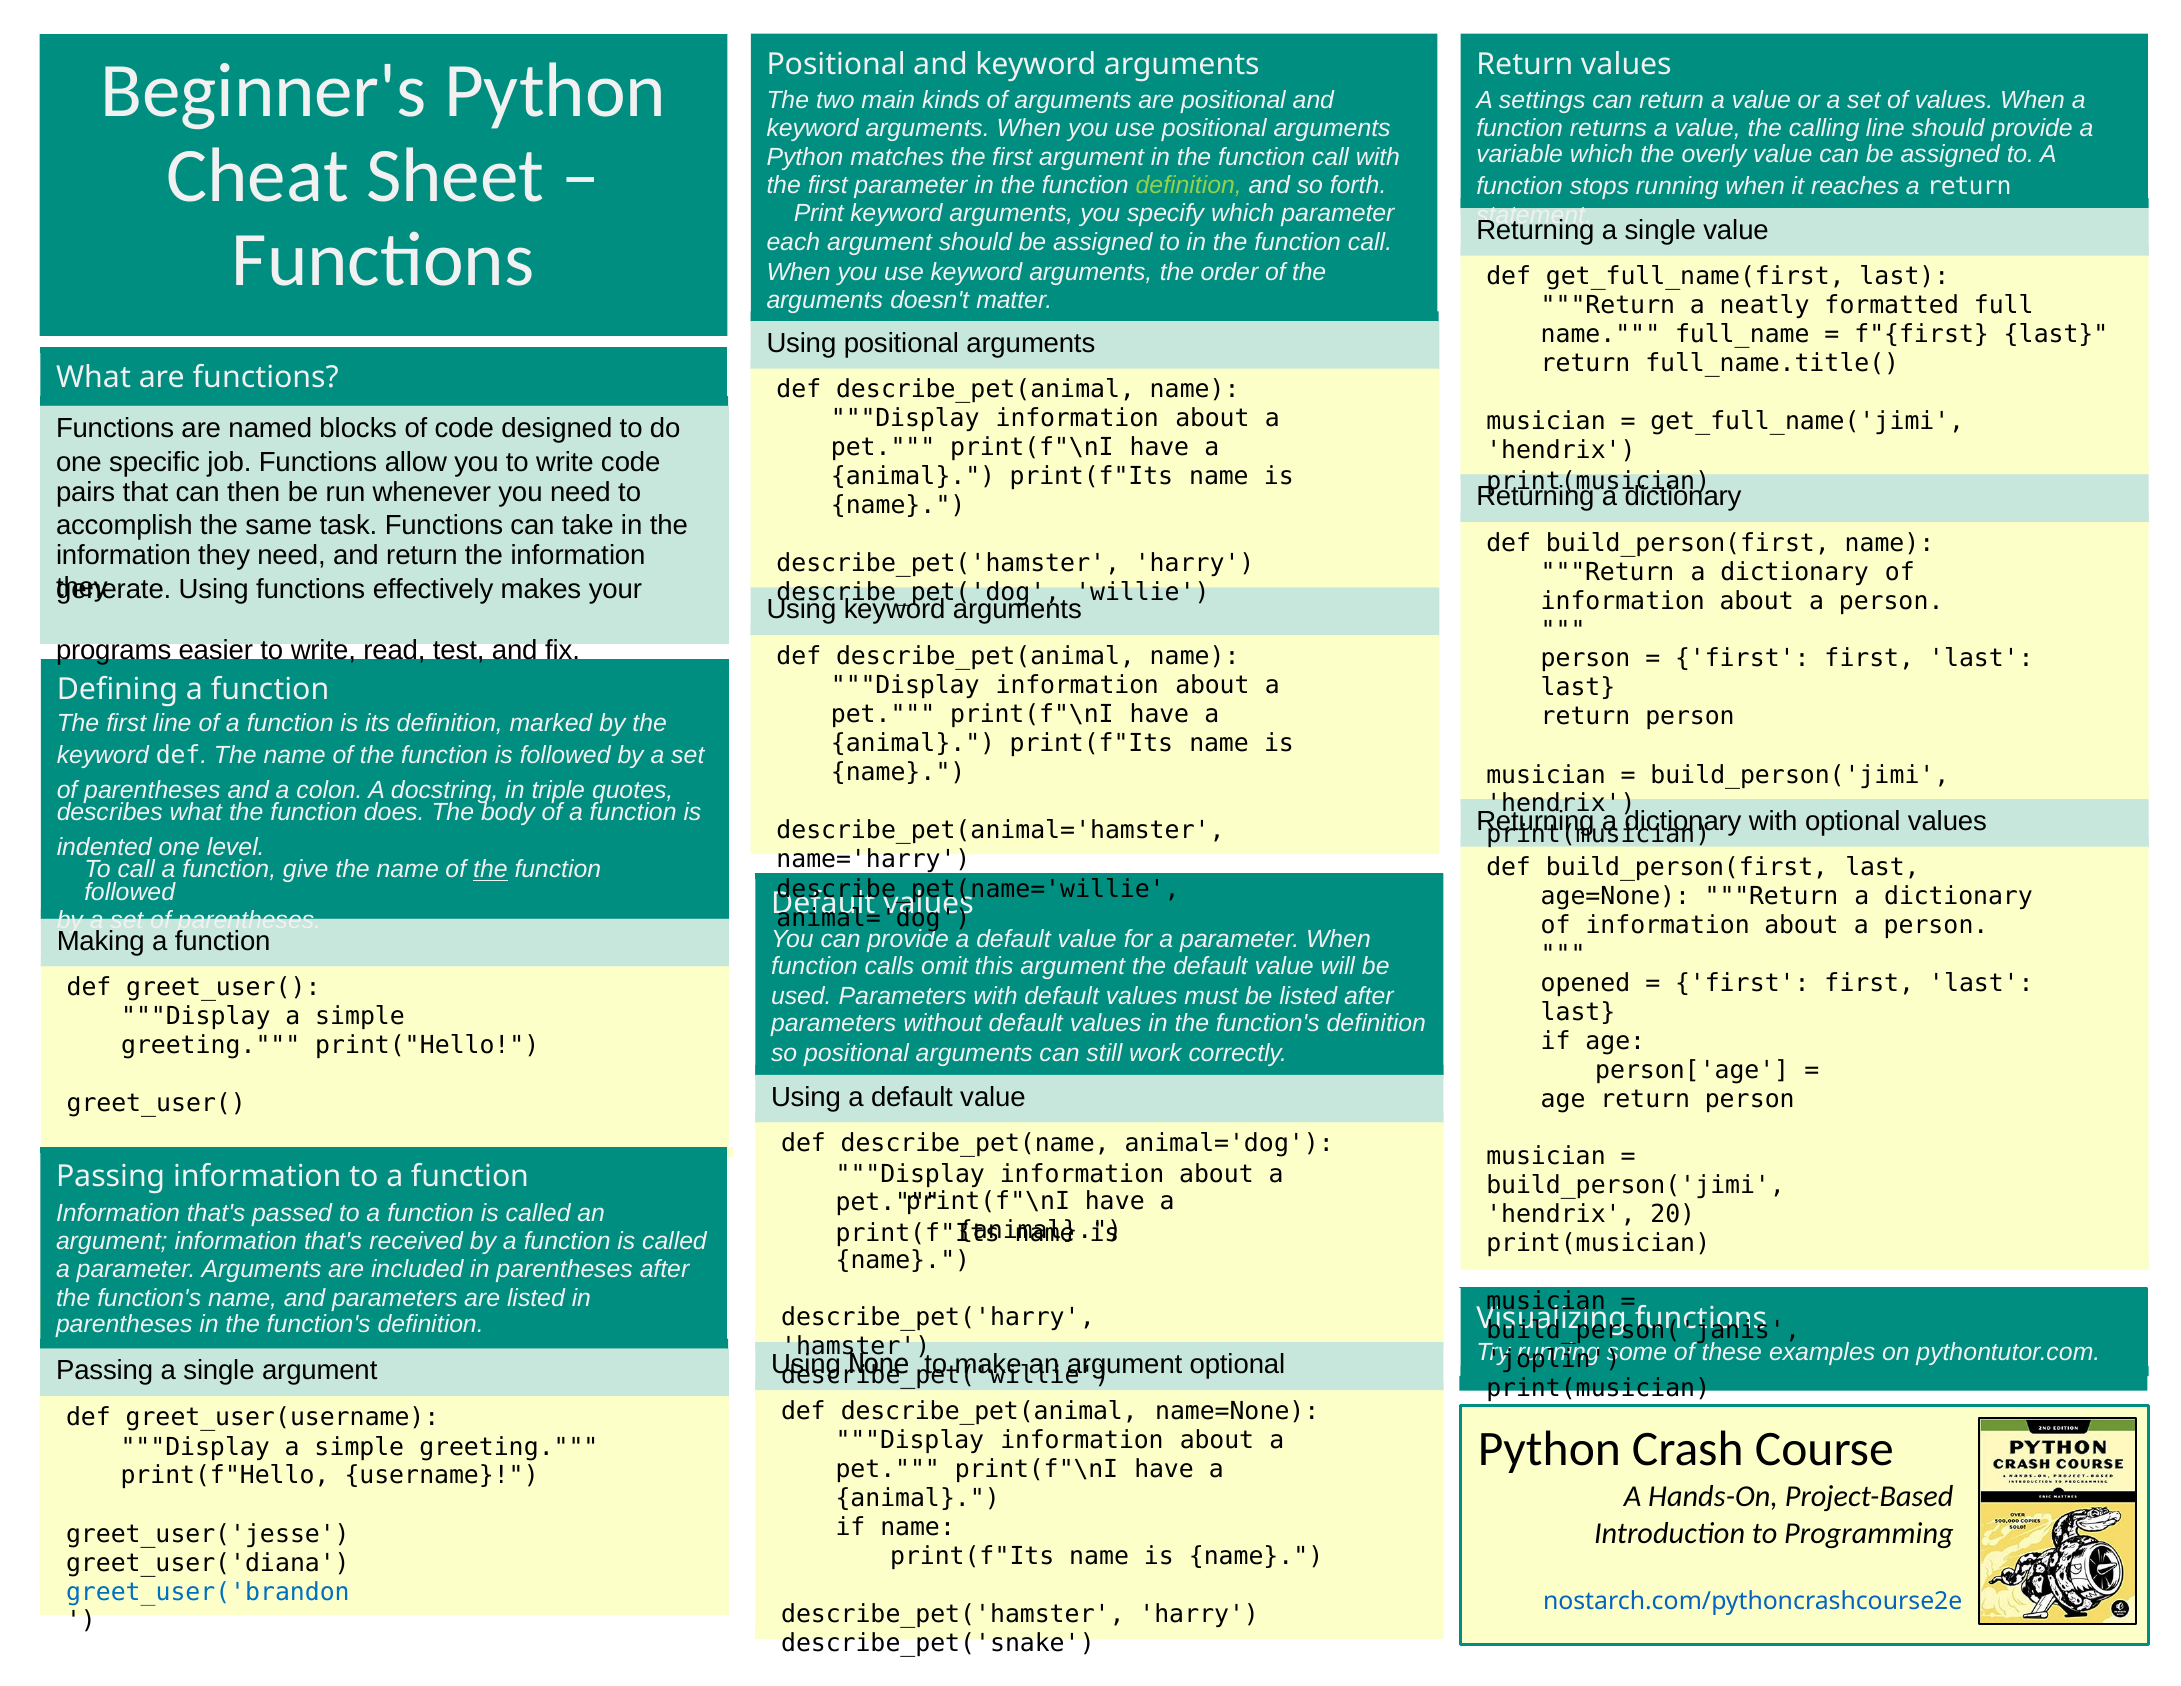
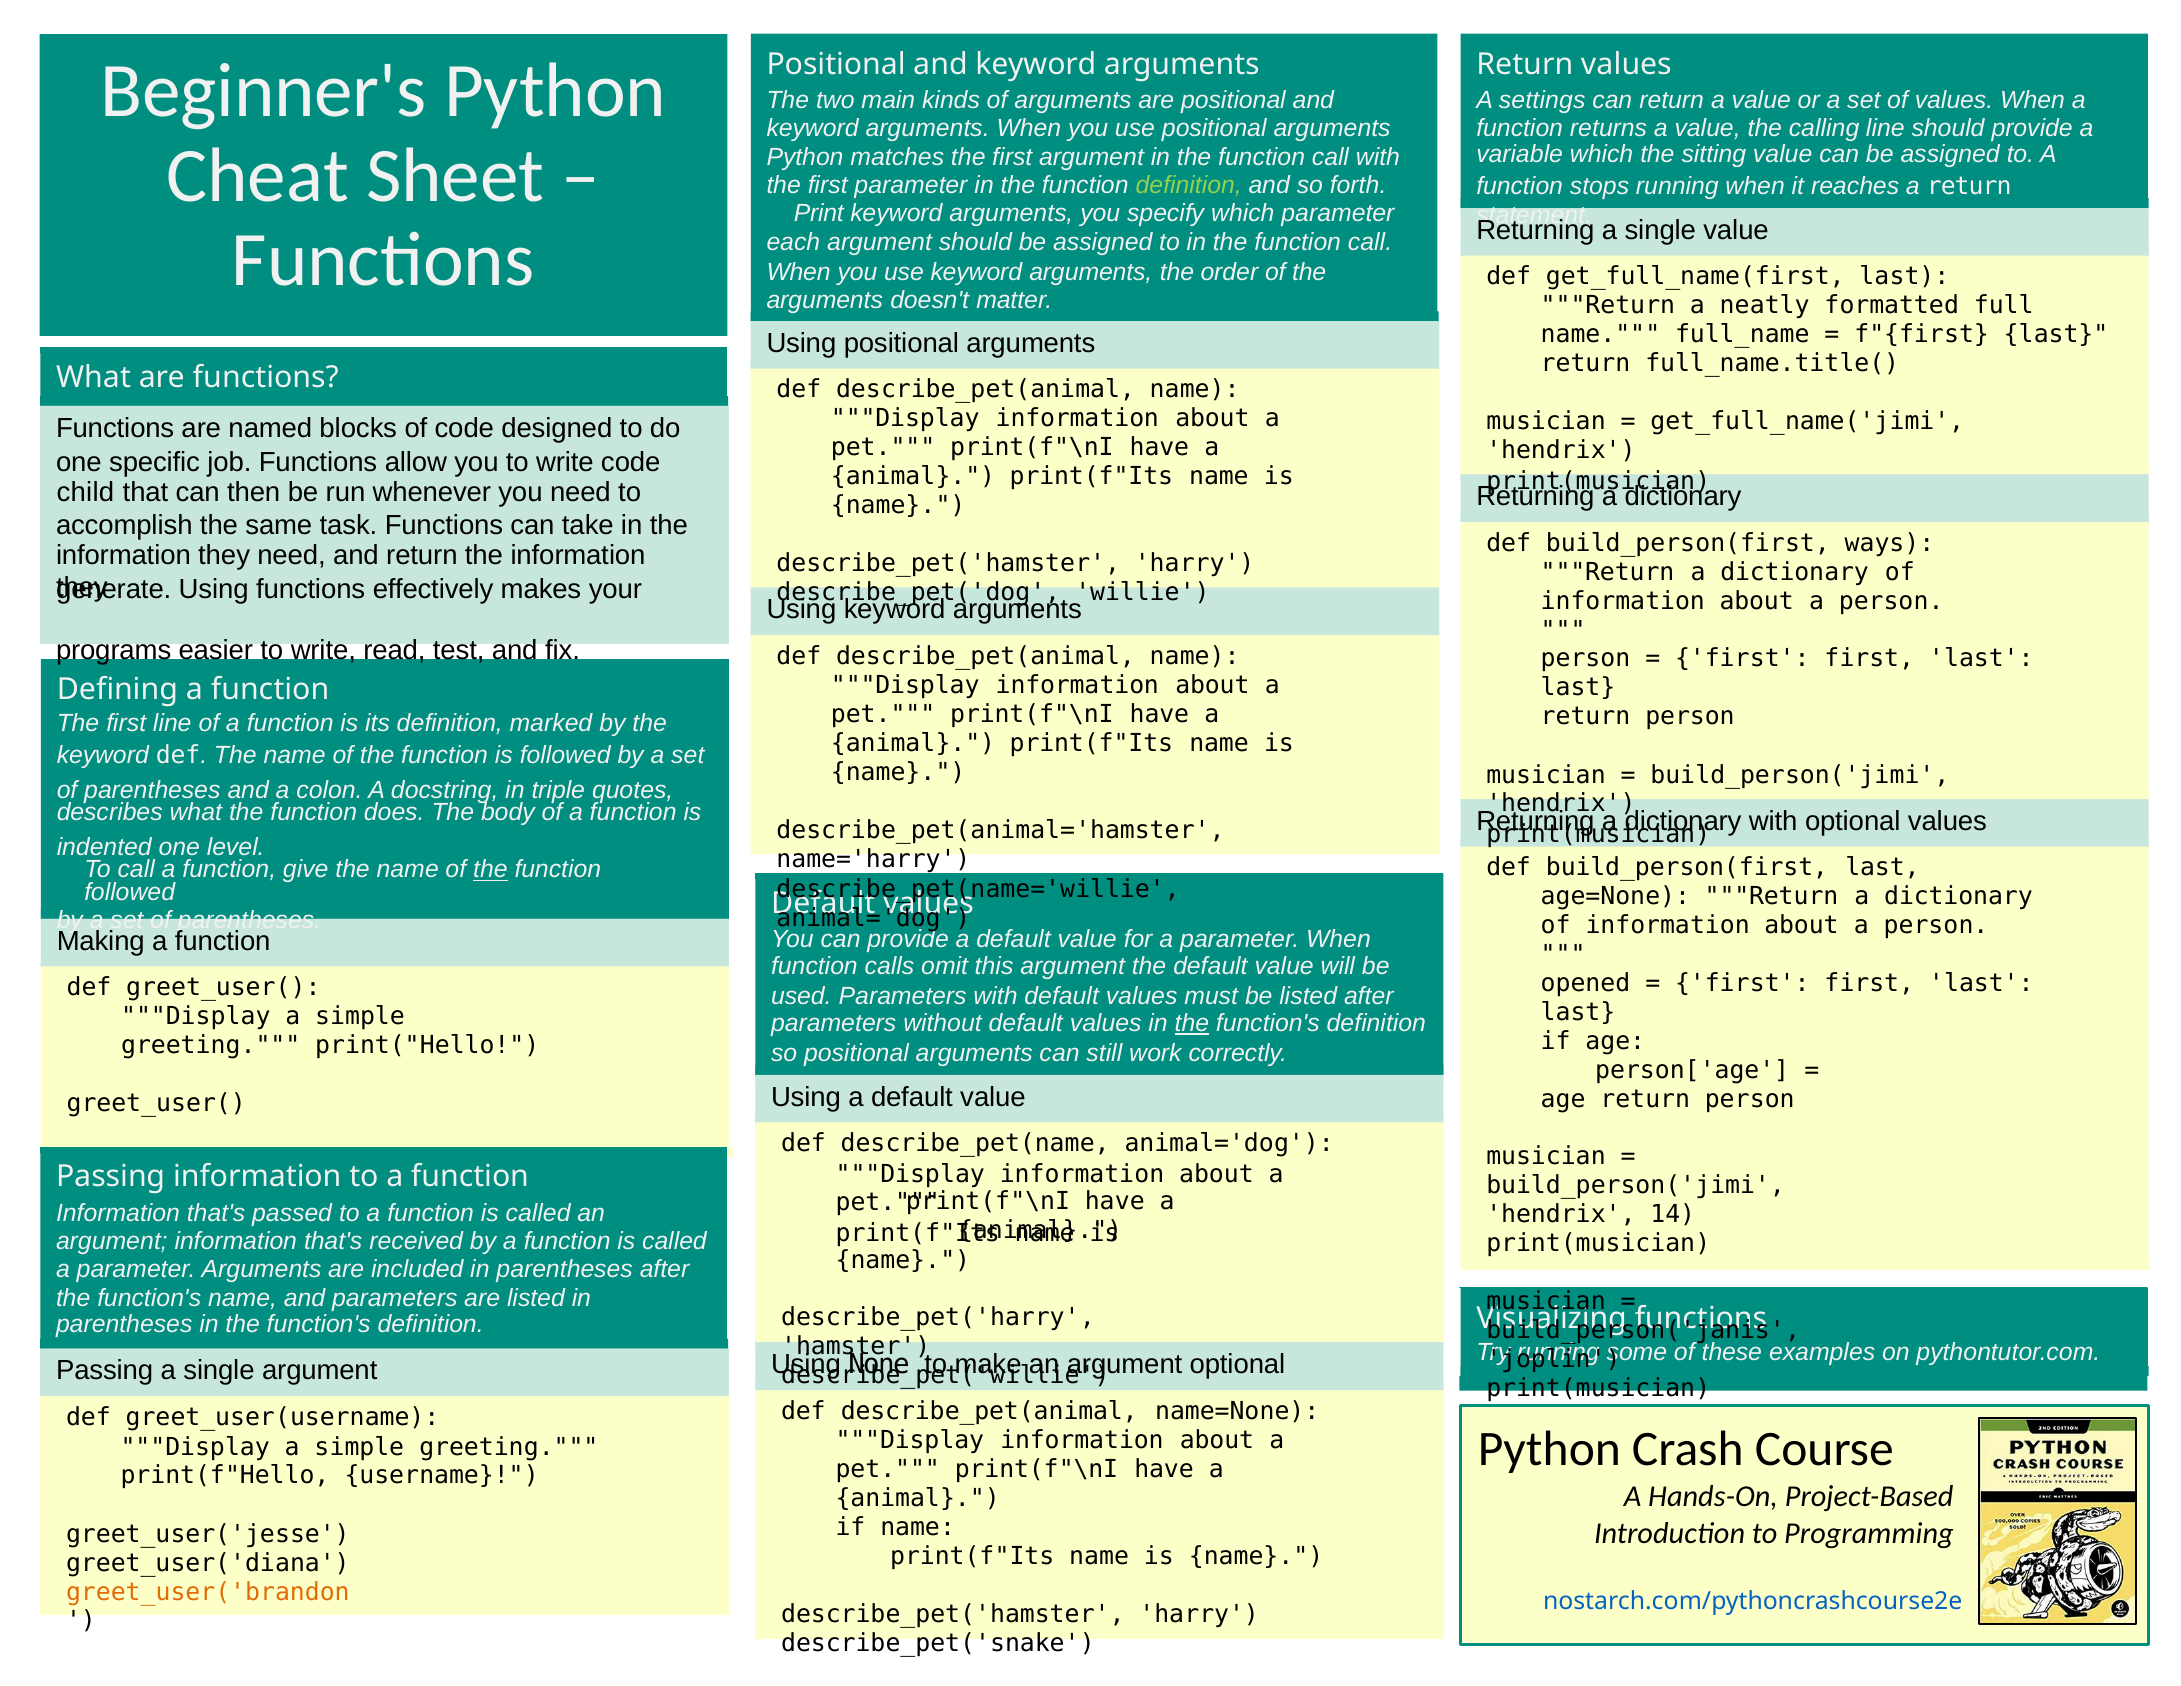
overly: overly -> sitting (1714, 154)
pairs: pairs -> child (85, 492)
build_person(first name: name -> ways (1889, 543)
the underline: none -> present (1192, 1023)
20: 20 -> 14 (1673, 1214)
greet_user('brandon colour: blue -> orange (208, 1591)
